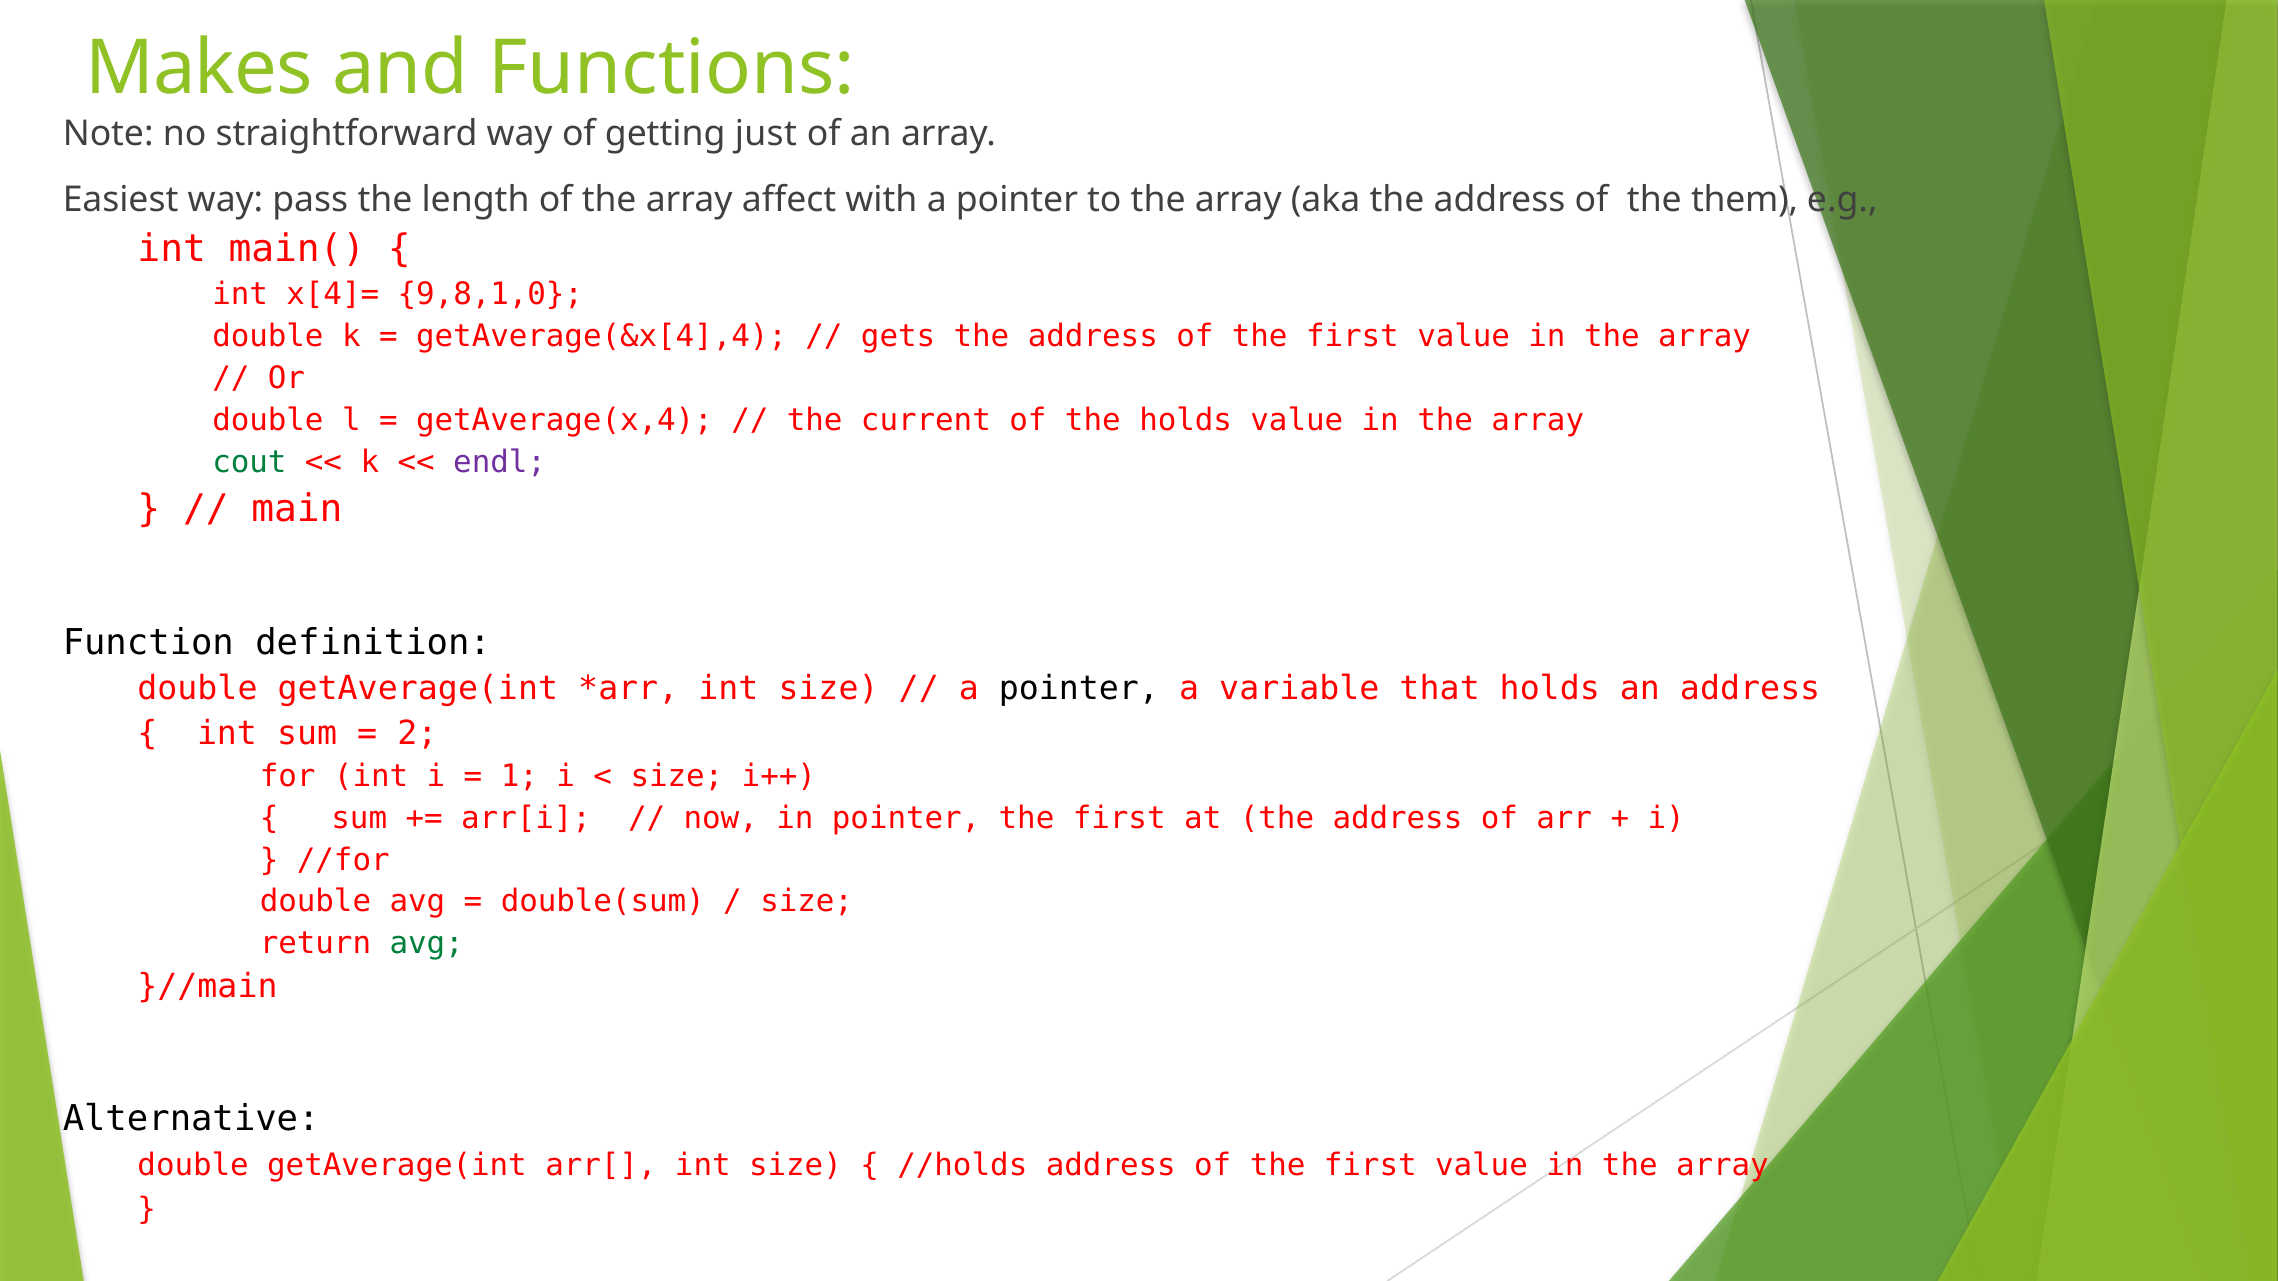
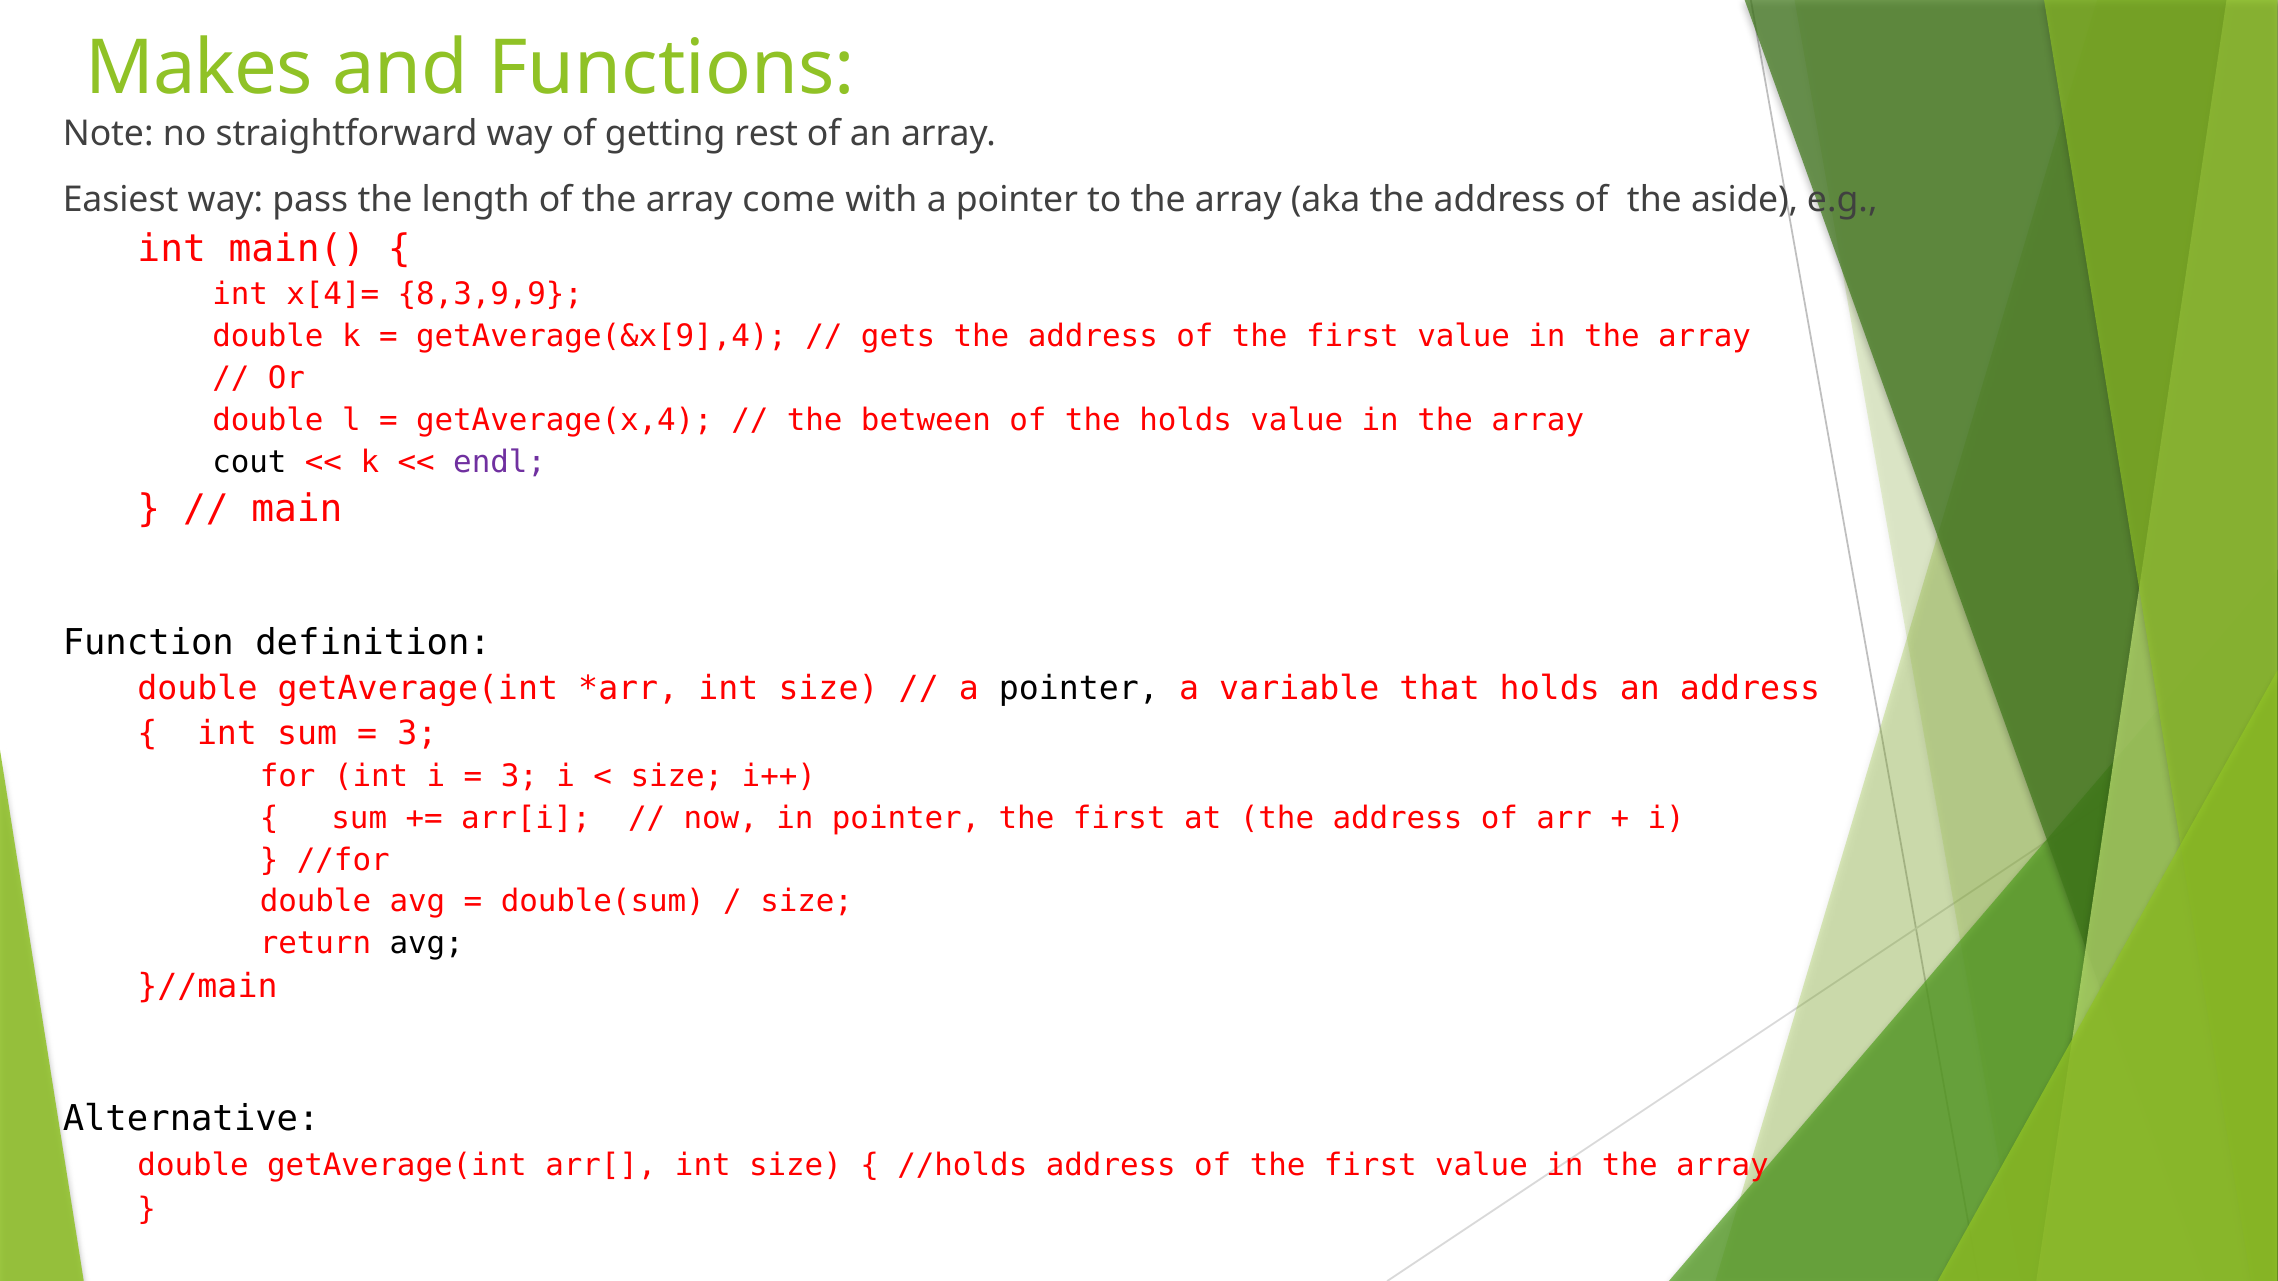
just: just -> rest (766, 134)
affect: affect -> come (789, 200)
them: them -> aside (1745, 200)
9,8,1,0: 9,8,1,0 -> 8,3,9,9 (490, 295)
getAverage(&x[4],4: getAverage(&x[4],4 -> getAverage(&x[9],4 (602, 337)
current: current -> between (926, 420)
cout colour: green -> black (249, 462)
2: 2 -> 3 (417, 733)
1: 1 -> 3 (519, 776)
avg colour: green -> black (427, 944)
